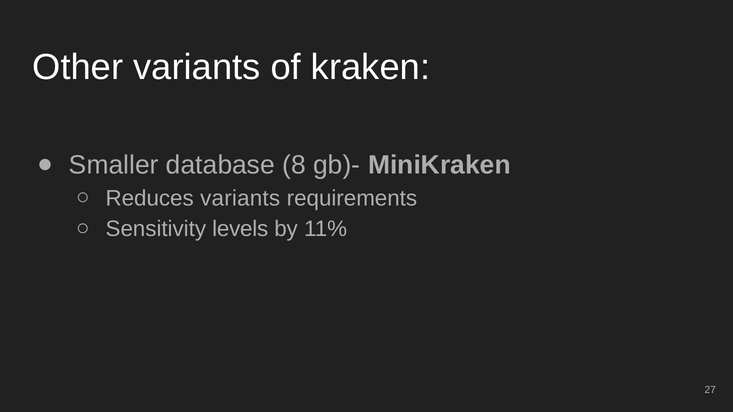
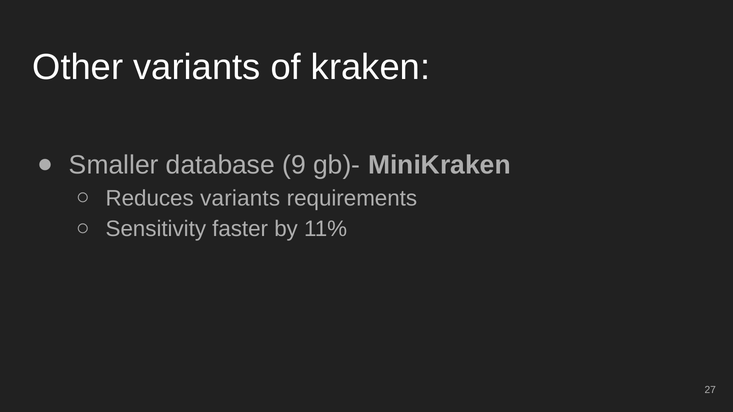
8: 8 -> 9 (294, 165)
levels: levels -> faster (240, 229)
